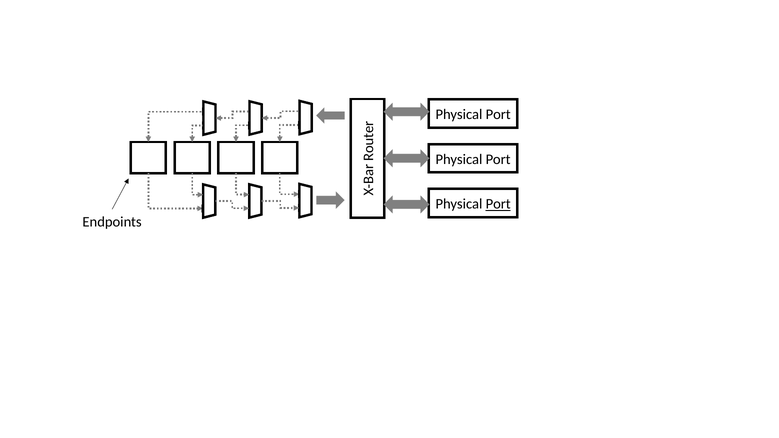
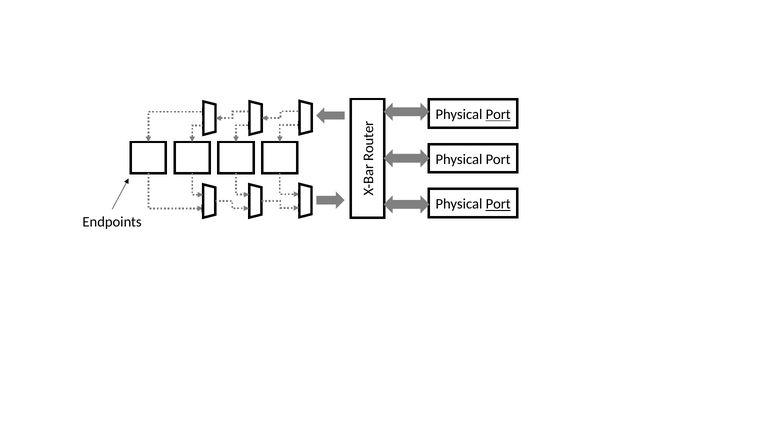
Port underline: none -> present (498, 115)
